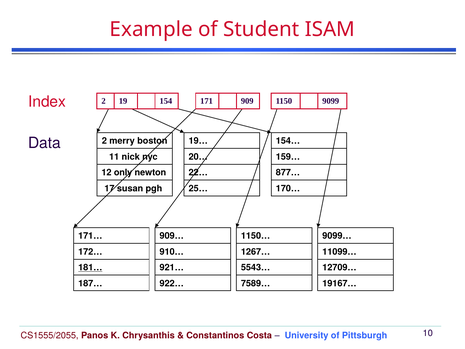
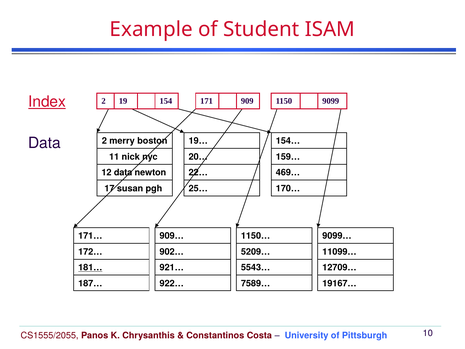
Index underline: none -> present (47, 102)
12 only: only -> data (123, 172)
877…: 877… -> 469… (288, 173)
910…: 910… -> 902… (172, 252)
1267…: 1267… -> 5209… (256, 252)
